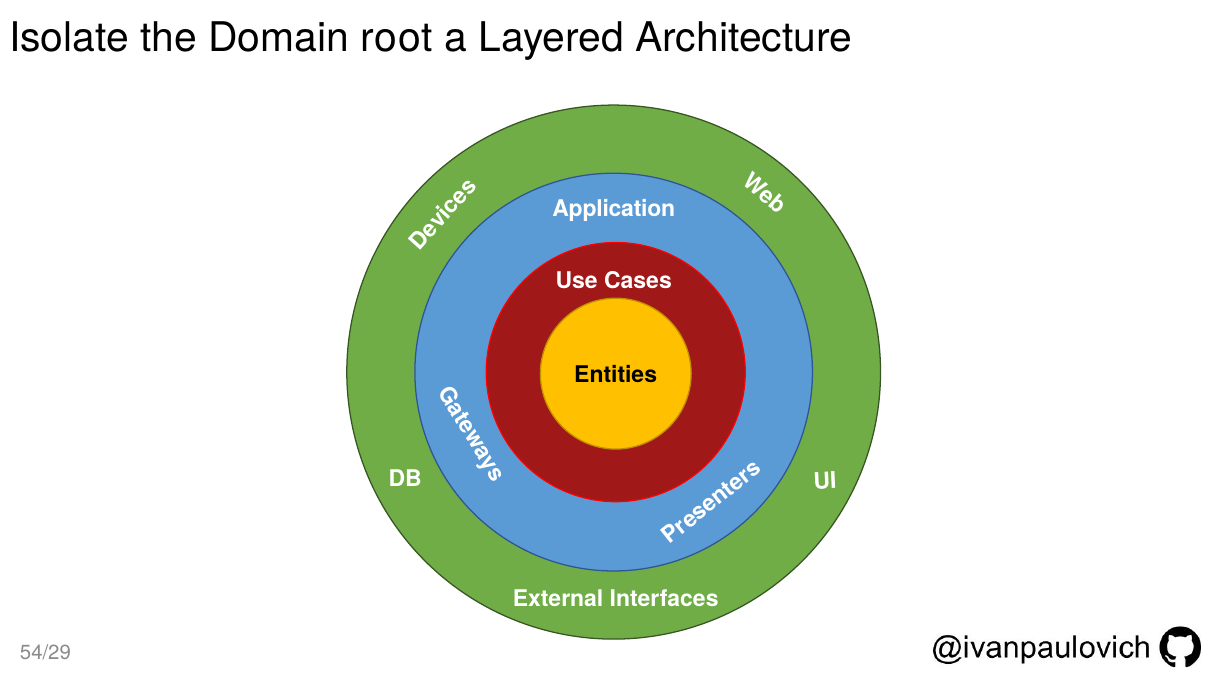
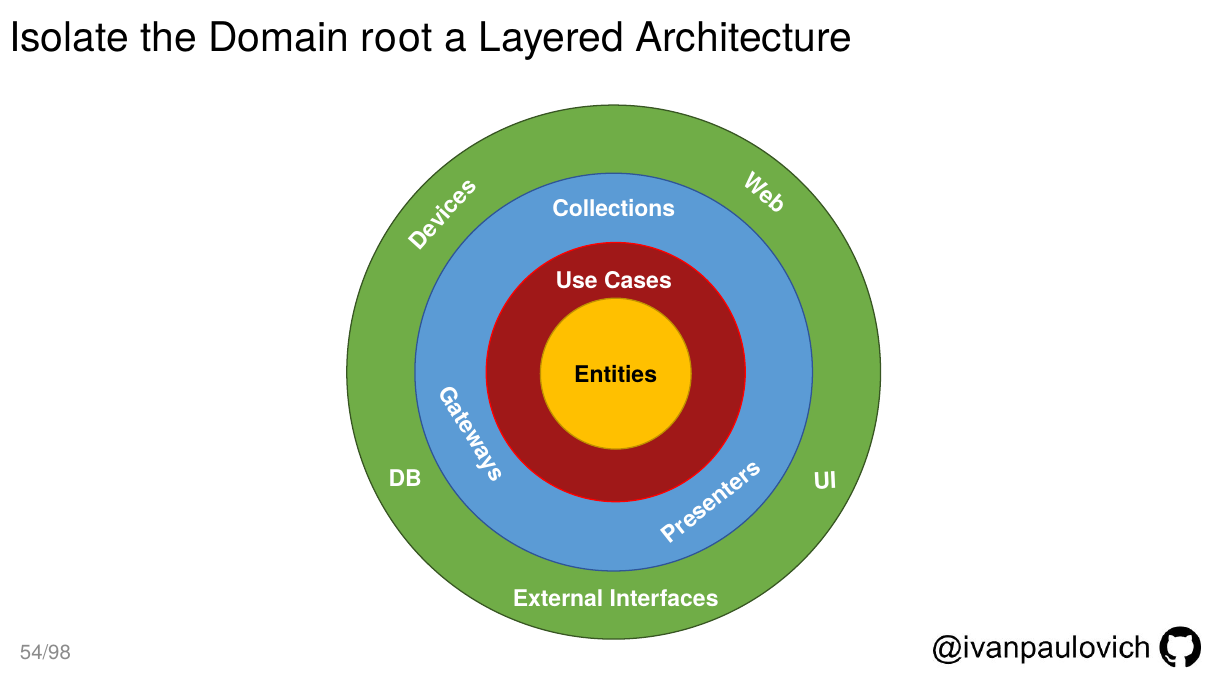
Application: Application -> Collections (614, 209)
54/29: 54/29 -> 54/98 (45, 653)
